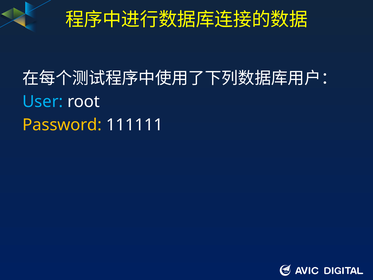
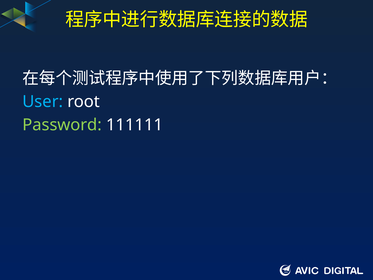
Password colour: yellow -> light green (62, 125)
